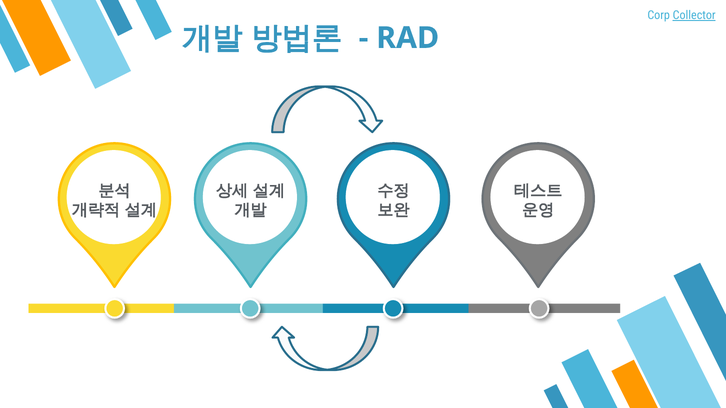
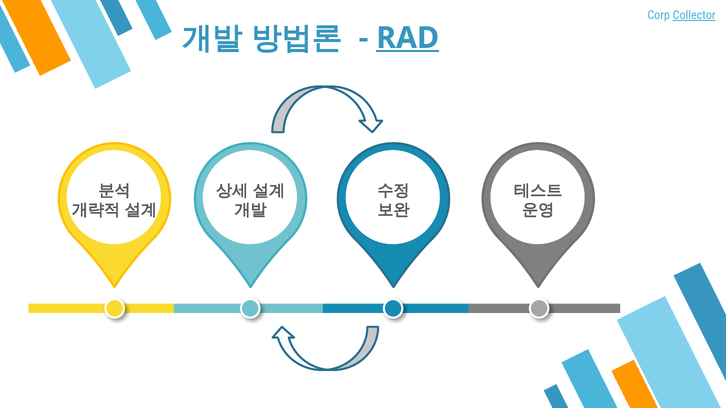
RAD underline: none -> present (408, 38)
